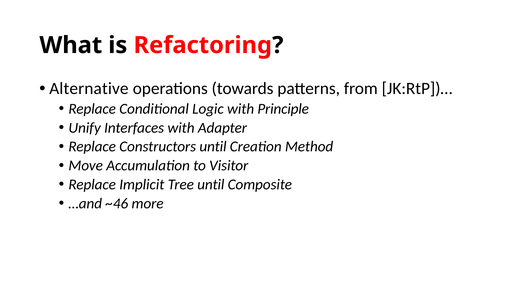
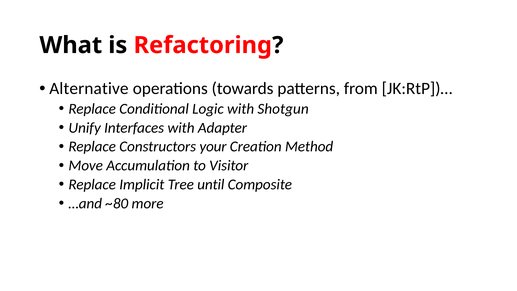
Principle: Principle -> Shotgun (283, 109)
Constructors until: until -> your (213, 147)
~46: ~46 -> ~80 (117, 203)
